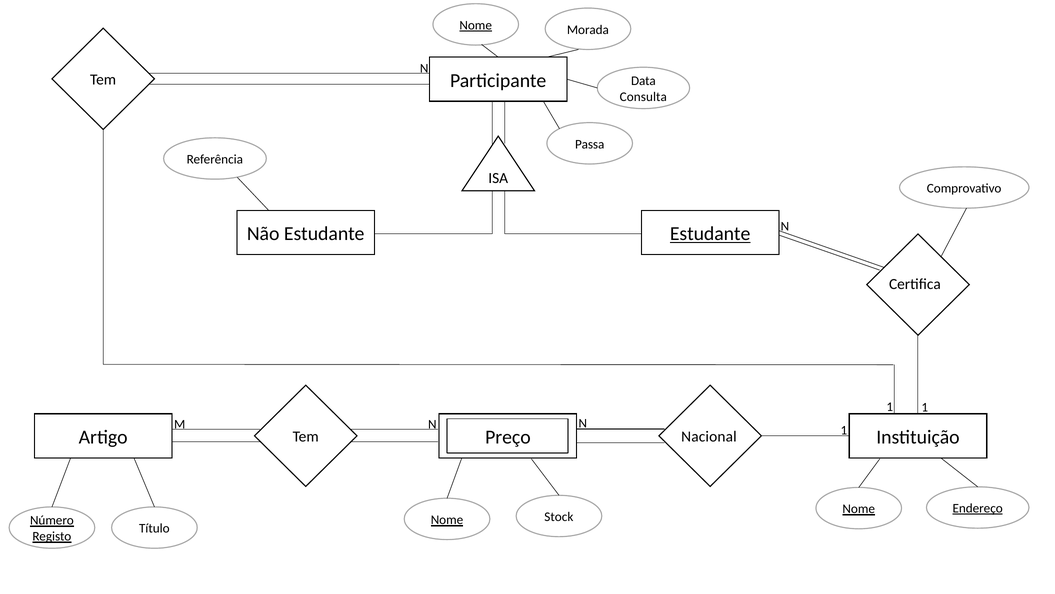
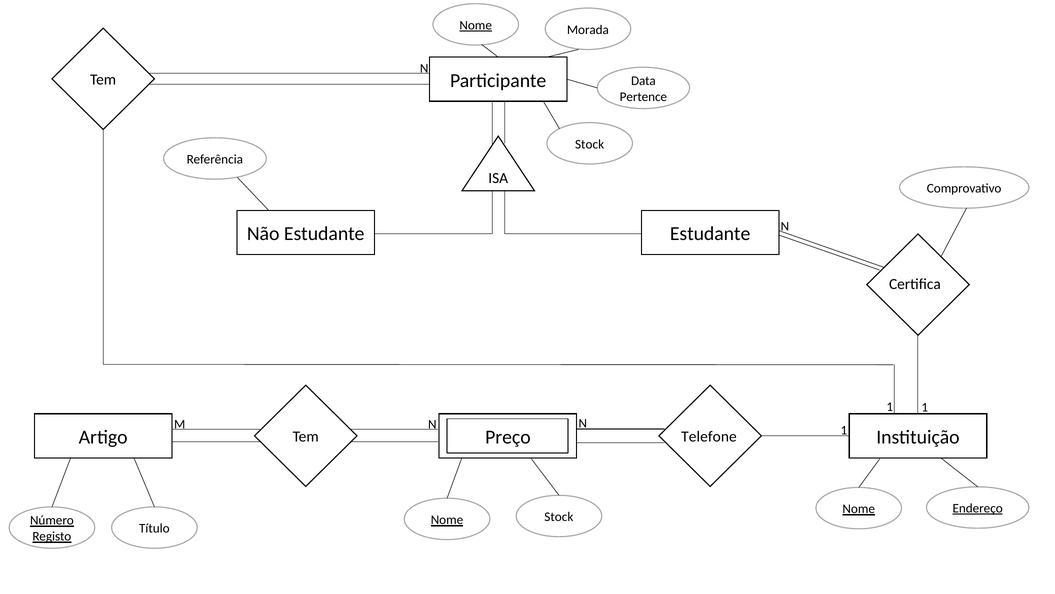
Consulta: Consulta -> Pertence (643, 97)
Passa: Passa -> Stock (590, 144)
Estudante underline: present -> none (710, 234)
Nacional: Nacional -> Telefone (709, 436)
